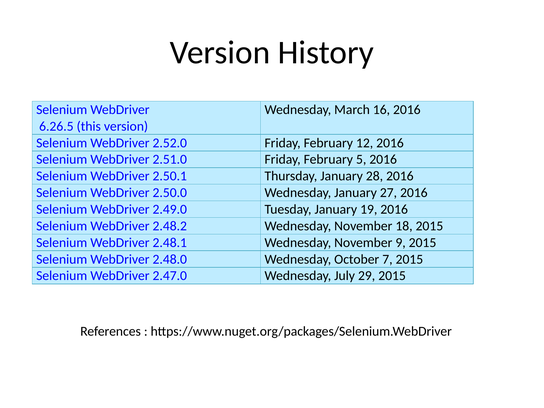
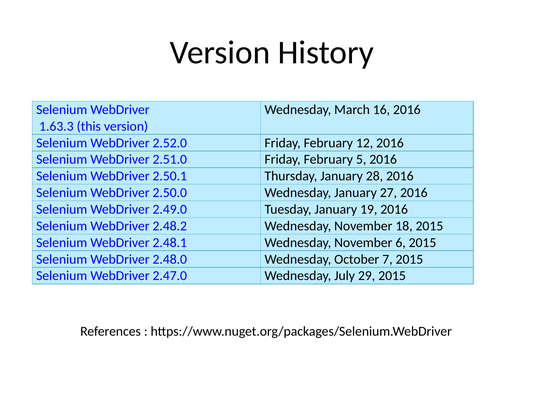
6.26.5: 6.26.5 -> 1.63.3 (56, 126)
9: 9 -> 6 (401, 243)
